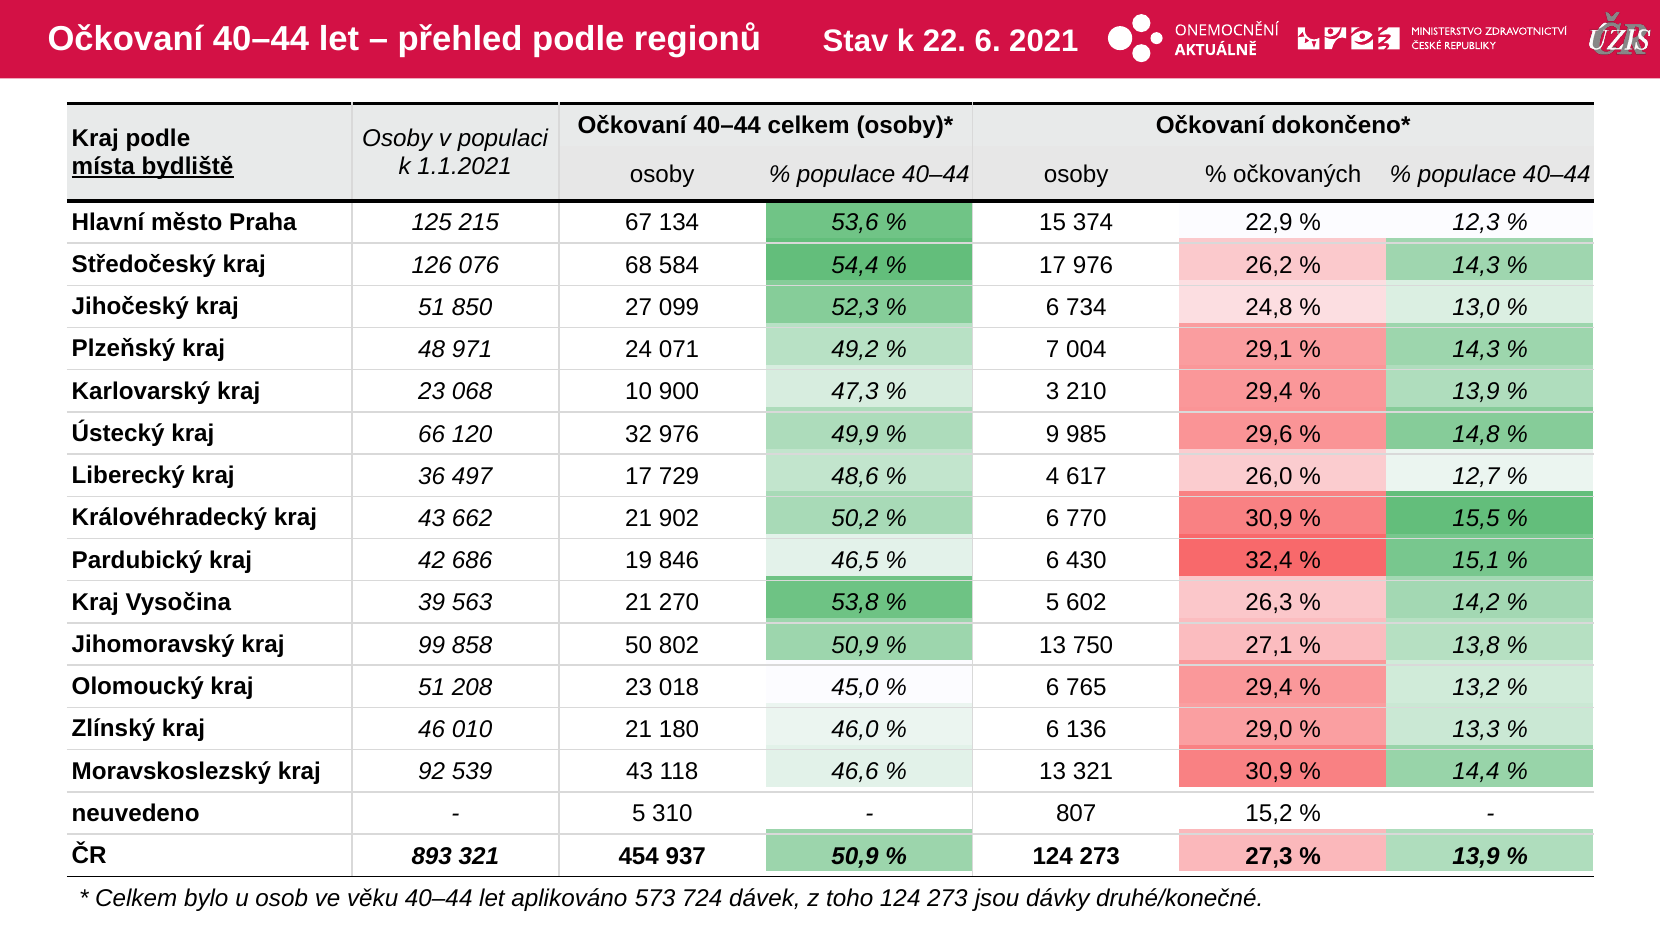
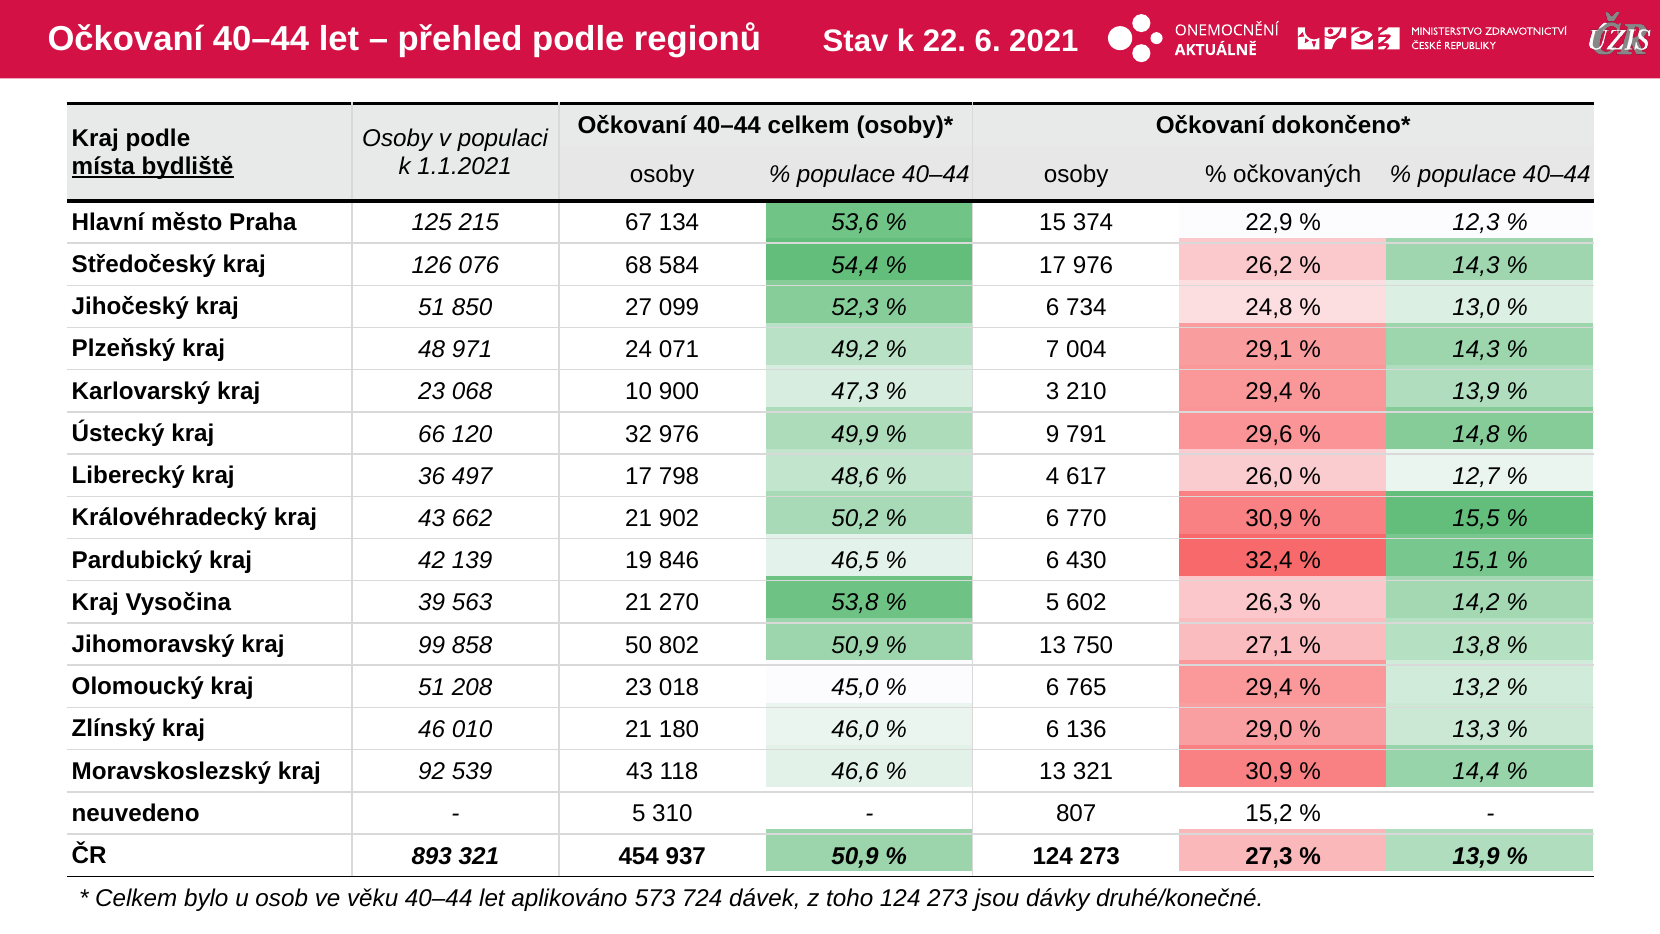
985: 985 -> 791 (1086, 434)
729: 729 -> 798 (679, 476)
686: 686 -> 139 (472, 561)
